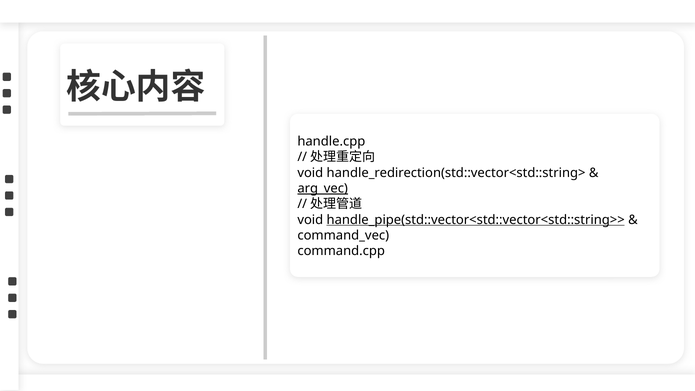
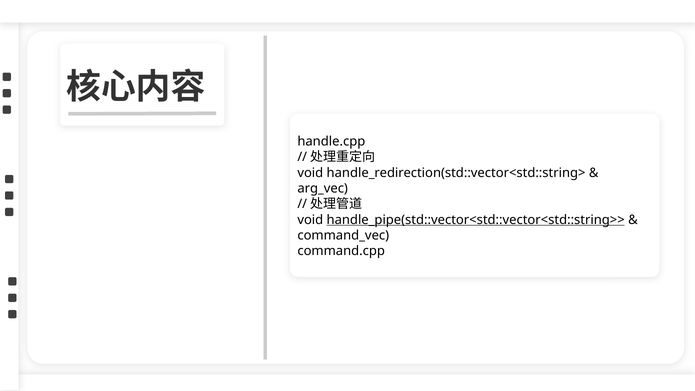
arg_vec underline: present -> none (323, 188)
